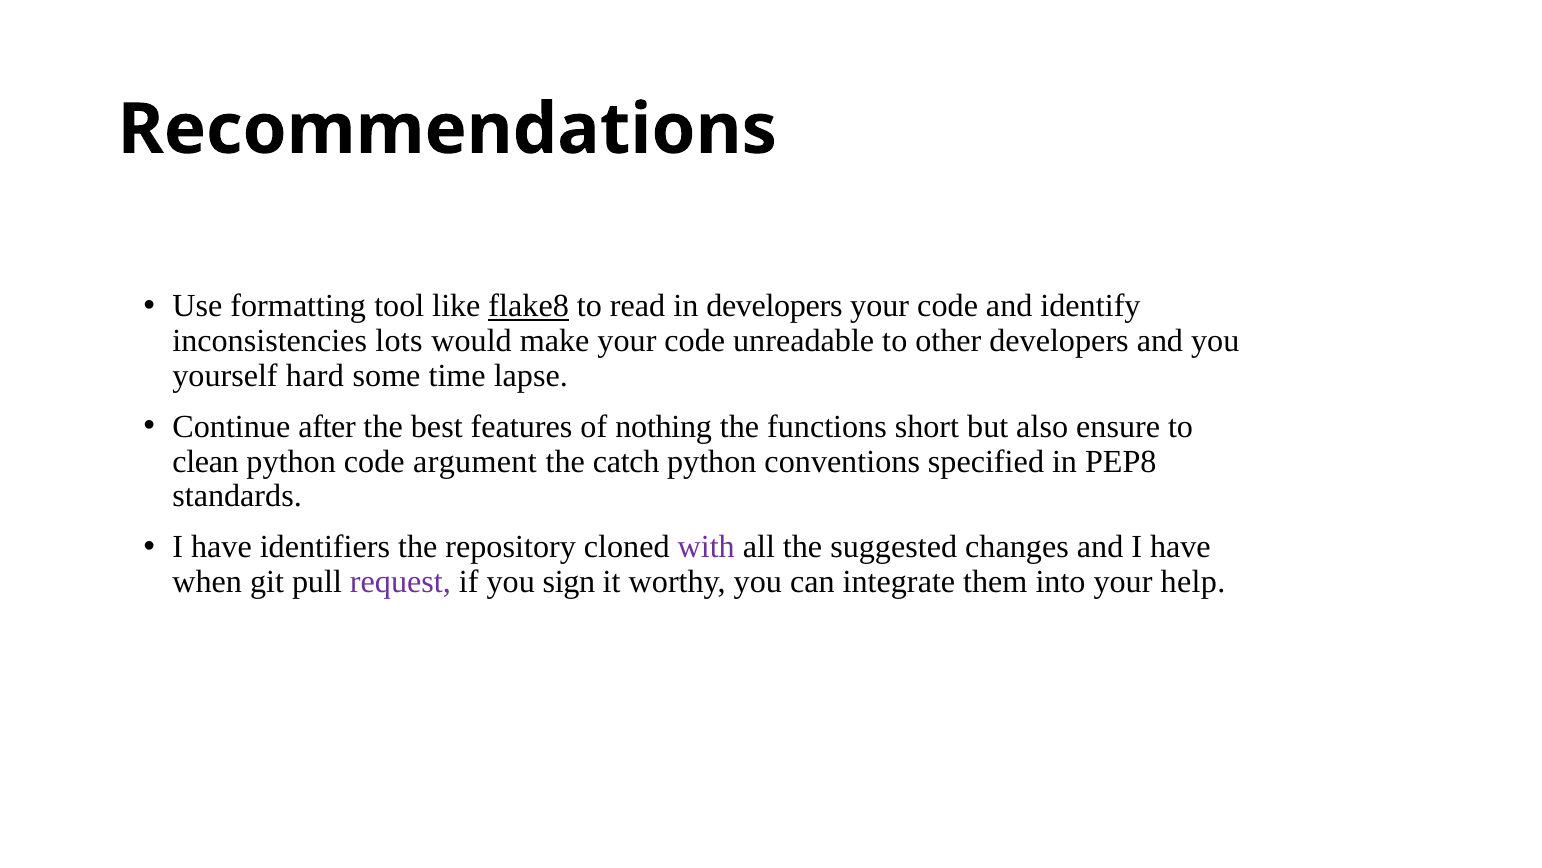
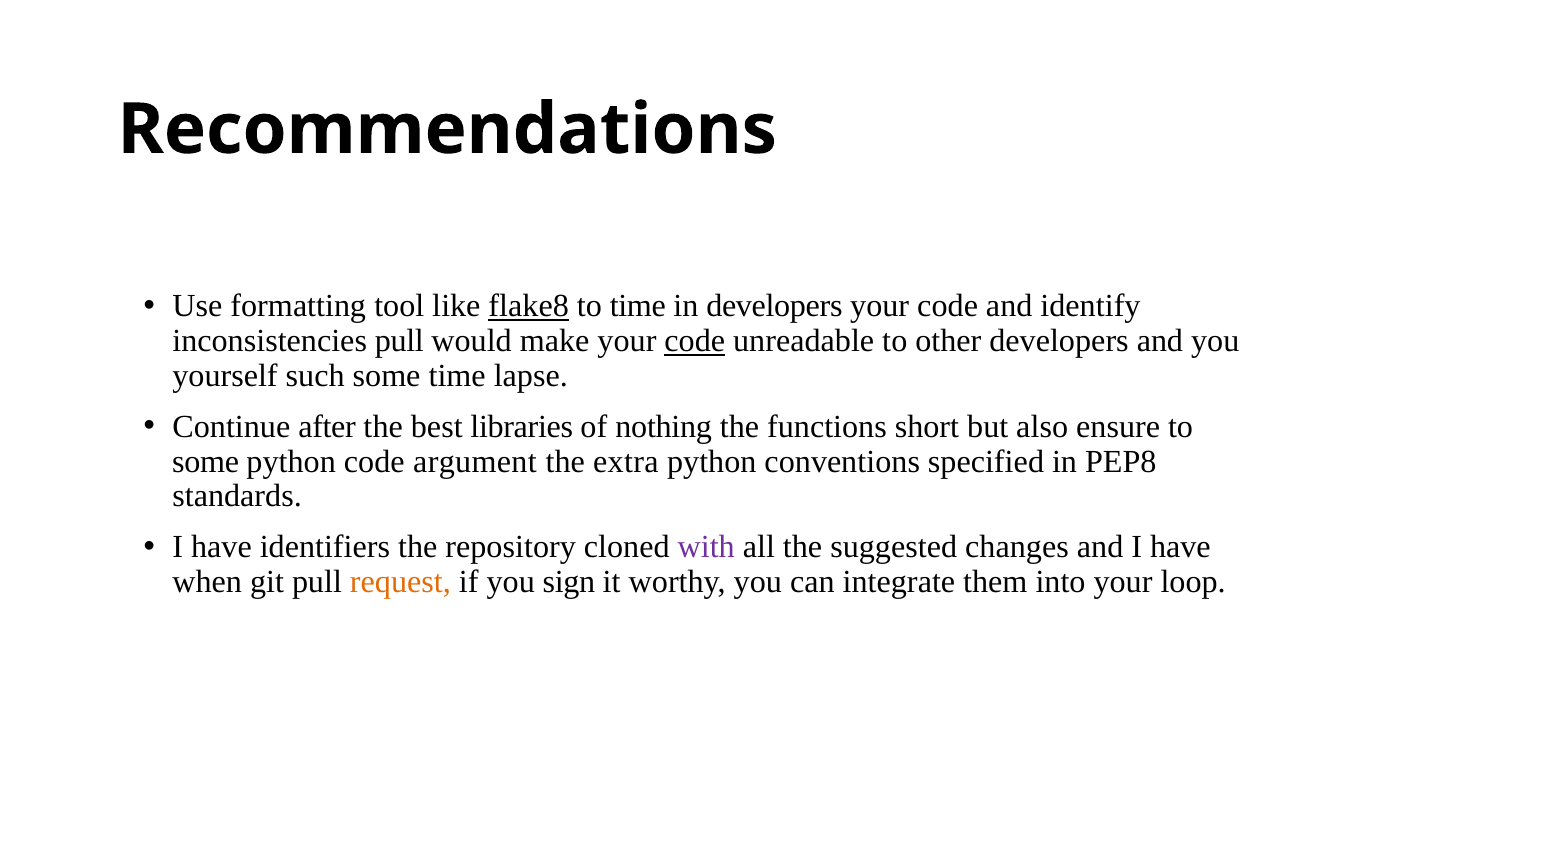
to read: read -> time (638, 306)
inconsistencies lots: lots -> pull (399, 341)
code underline: none -> present (695, 341)
hard: hard -> such (315, 375)
features: features -> libraries (522, 426)
clean: clean -> some (206, 461)
catch: catch -> extra (626, 461)
request colour: purple -> orange (400, 581)
help: help -> loop (1193, 581)
